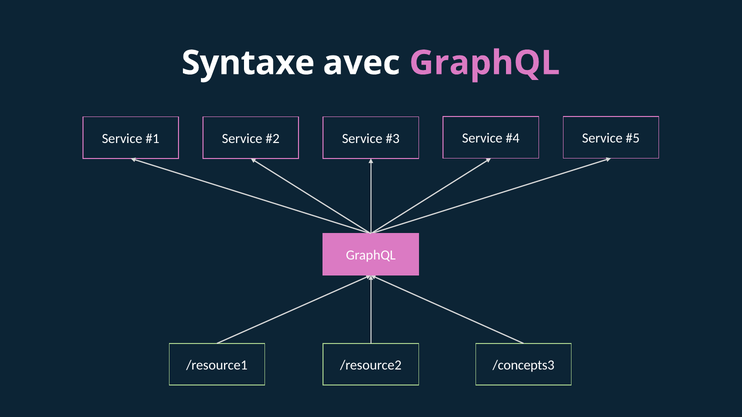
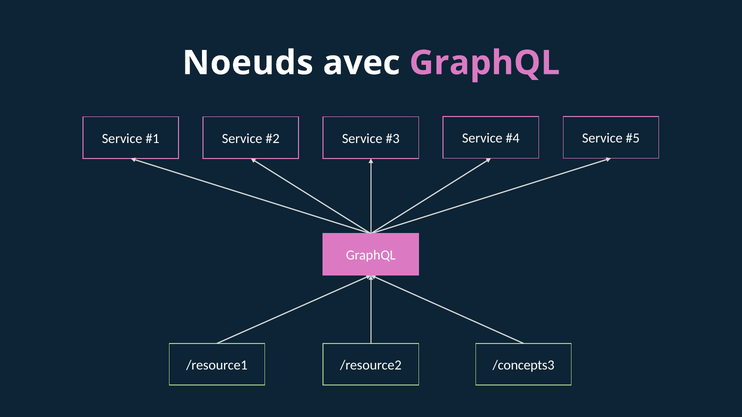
Syntaxe: Syntaxe -> Noeuds (248, 63)
